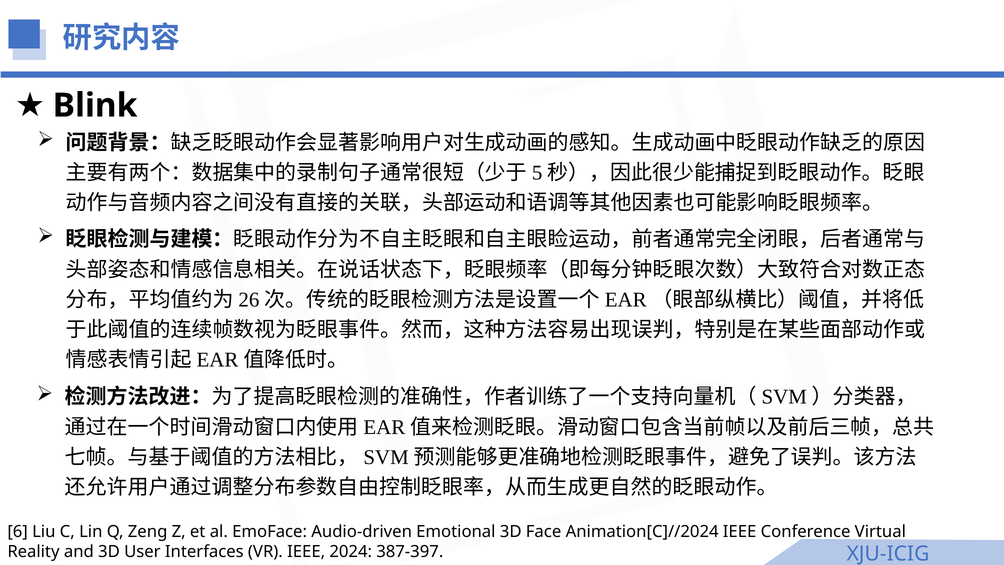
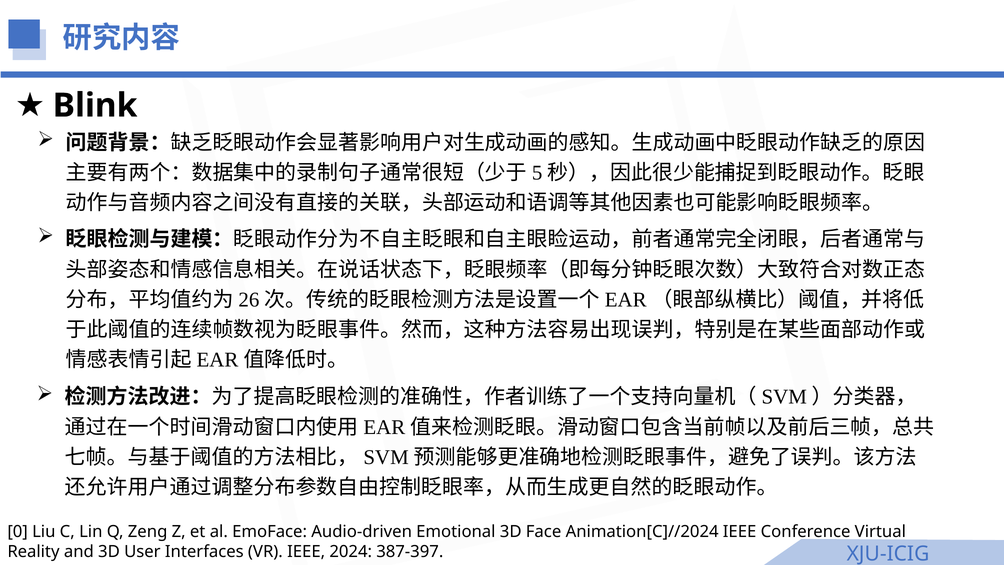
6: 6 -> 0 (18, 531)
